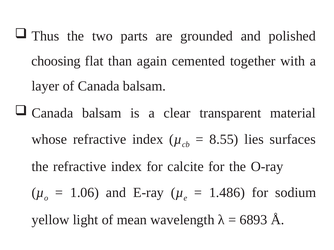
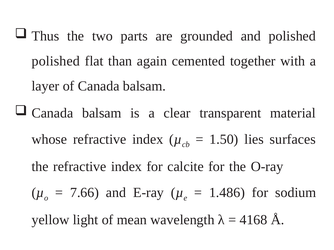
choosing: choosing -> polished (56, 61)
8.55: 8.55 -> 1.50 (224, 139)
1.06: 1.06 -> 7.66 (85, 193)
6893: 6893 -> 4168 (253, 220)
